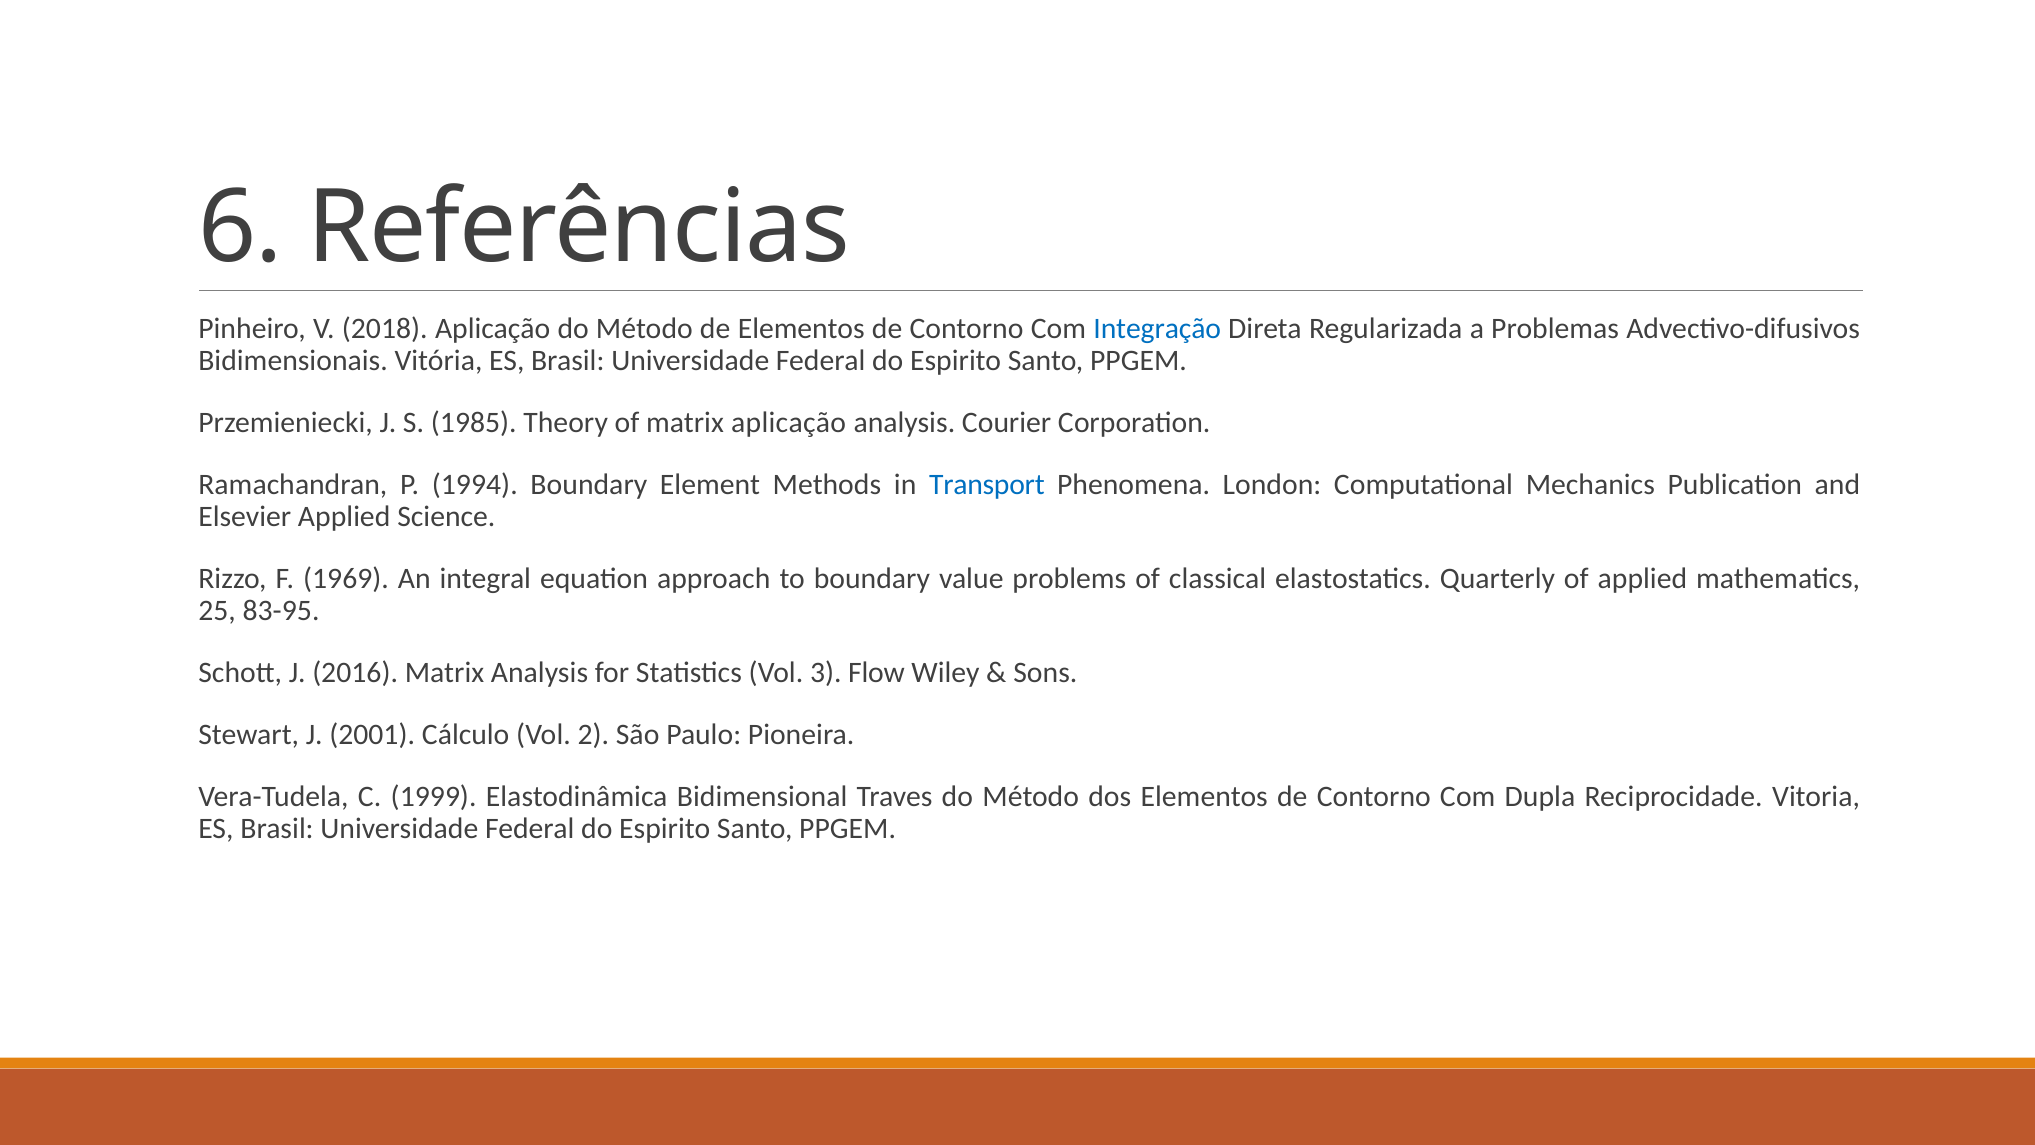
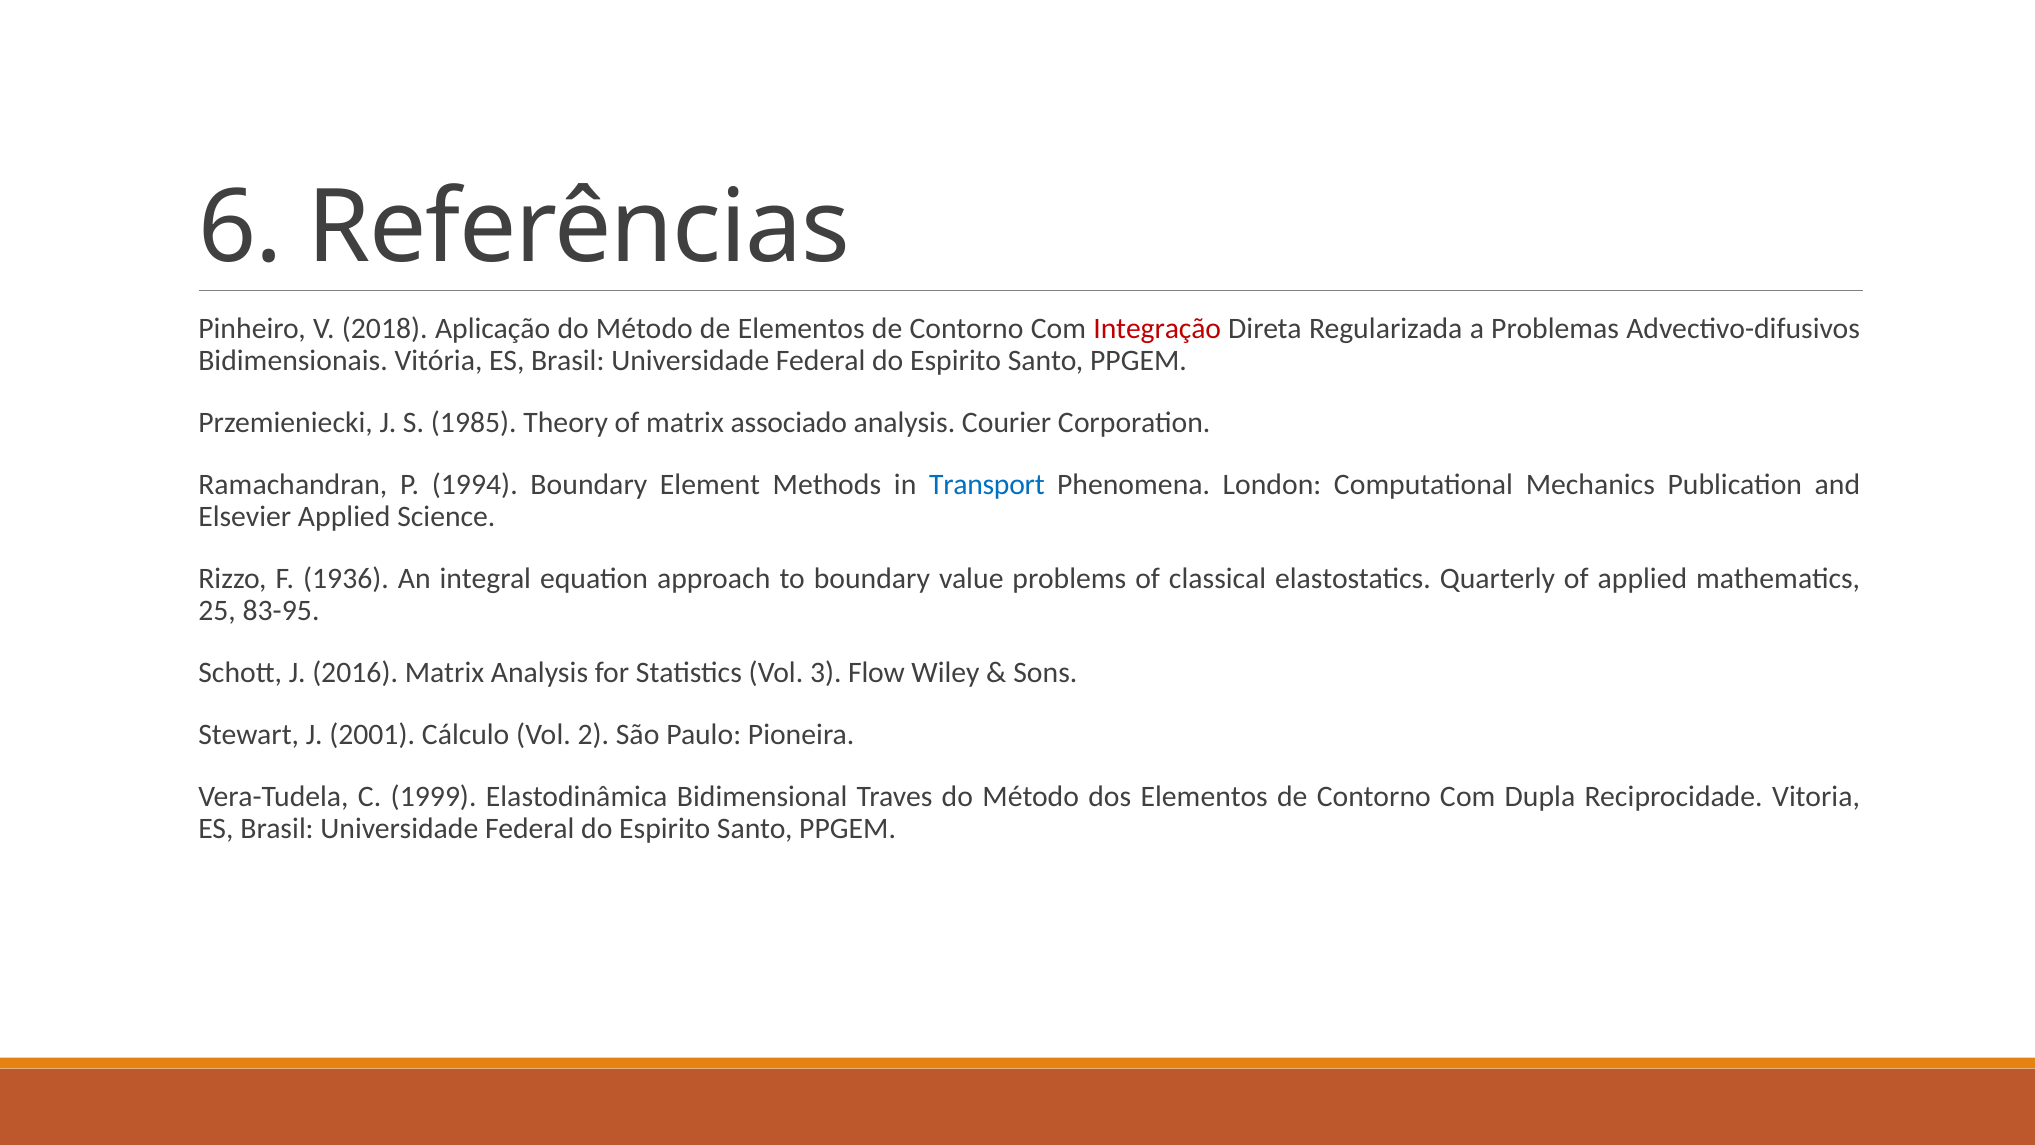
Integração colour: blue -> red (1157, 329)
matrix aplicação: aplicação -> associado (789, 423)
1969: 1969 -> 1936 (346, 579)
